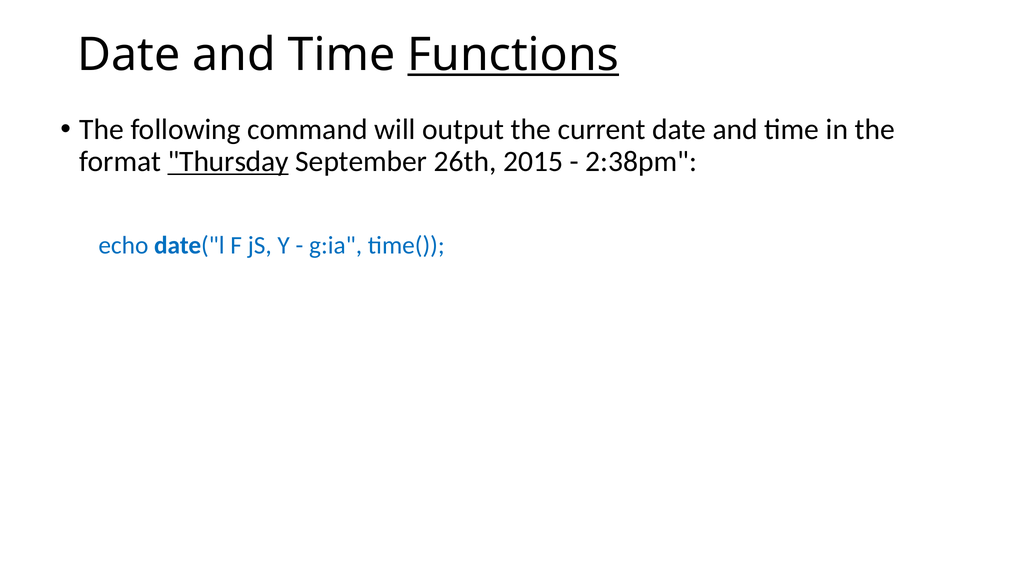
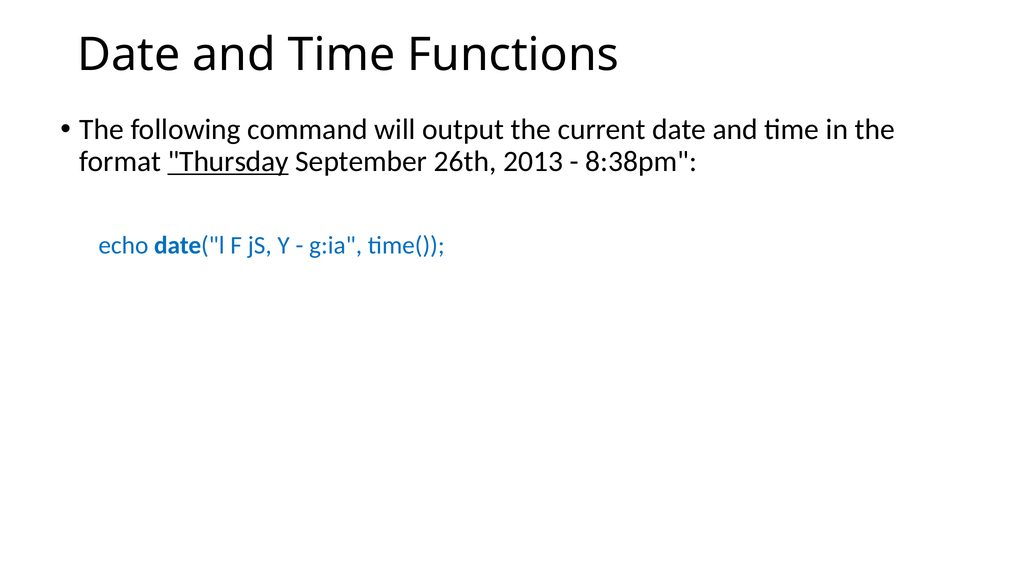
Functions underline: present -> none (513, 55)
2015: 2015 -> 2013 (533, 162)
2:38pm: 2:38pm -> 8:38pm (641, 162)
